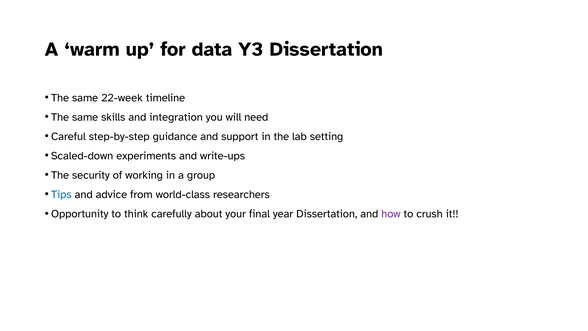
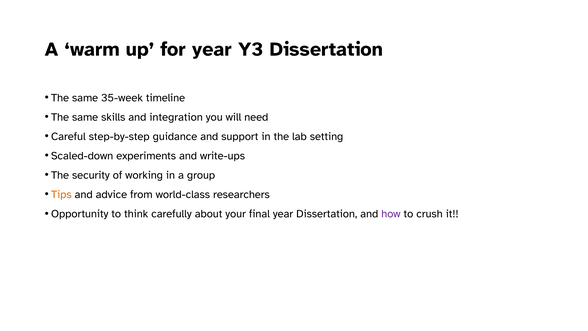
for data: data -> year (212, 49)
22-week: 22-week -> 35-week (122, 98)
Tips colour: blue -> orange (61, 194)
